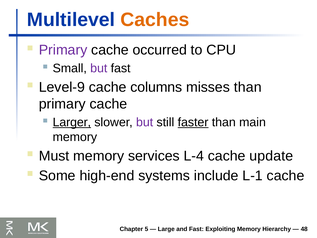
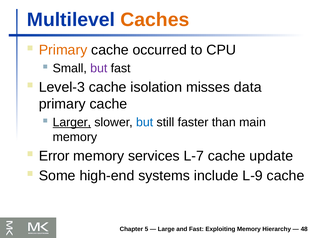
Primary colour: purple -> orange (63, 50)
Level-9: Level-9 -> Level-3 (62, 87)
columns: columns -> isolation (156, 87)
misses than: than -> data (248, 87)
but colour: purple -> blue (145, 122)
faster underline: present -> none (193, 122)
Must: Must -> Error (54, 156)
L-4: L-4 -> L-7 (194, 156)
L-1: L-1 -> L-9 (253, 175)
